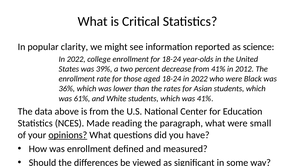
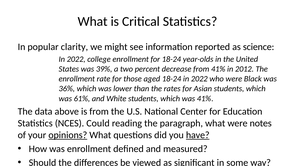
Made: Made -> Could (98, 123)
small: small -> notes (261, 123)
have underline: none -> present (198, 135)
